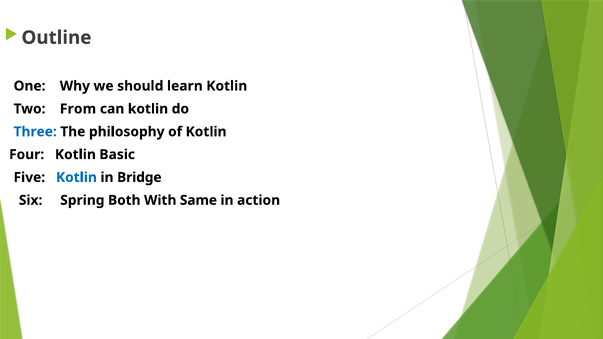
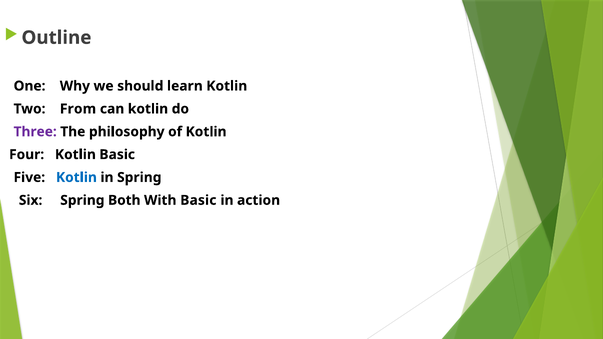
Three colour: blue -> purple (35, 132)
in Bridge: Bridge -> Spring (139, 177)
With Same: Same -> Basic (198, 200)
